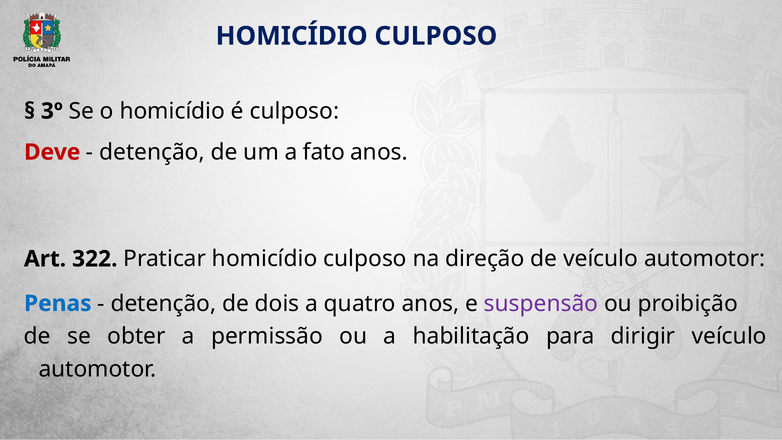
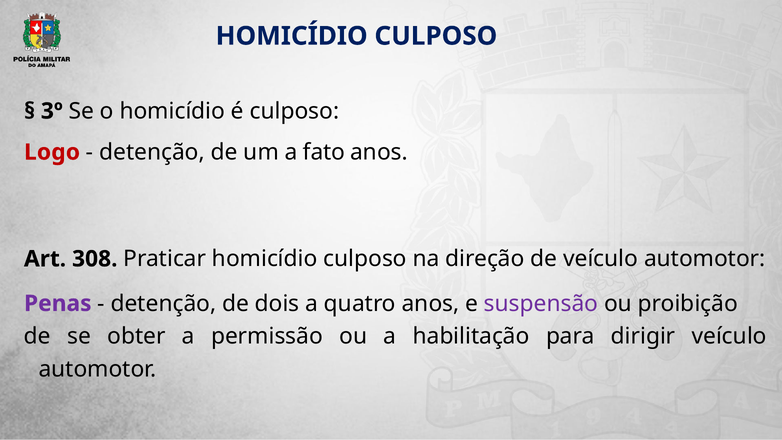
Deve: Deve -> Logo (52, 152)
322: 322 -> 308 (95, 259)
Penas colour: blue -> purple (58, 303)
